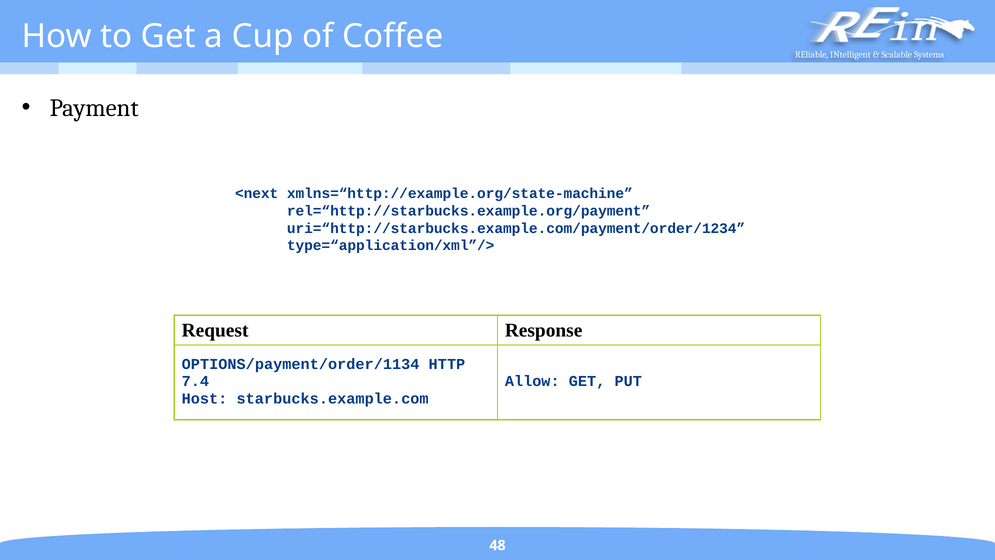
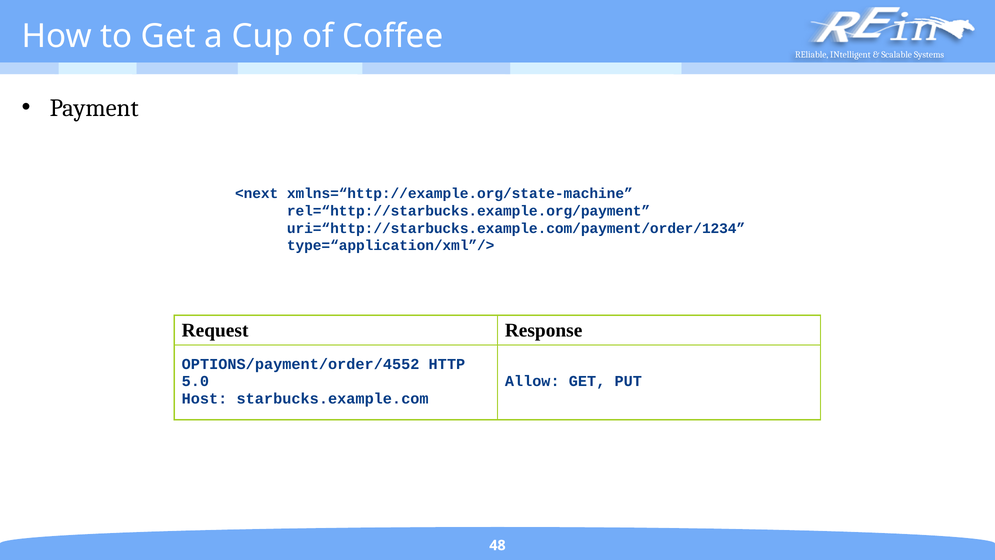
OPTIONS/payment/order/1134: OPTIONS/payment/order/1134 -> OPTIONS/payment/order/4552 (301, 364)
7.4: 7.4 -> 5.0 (195, 381)
